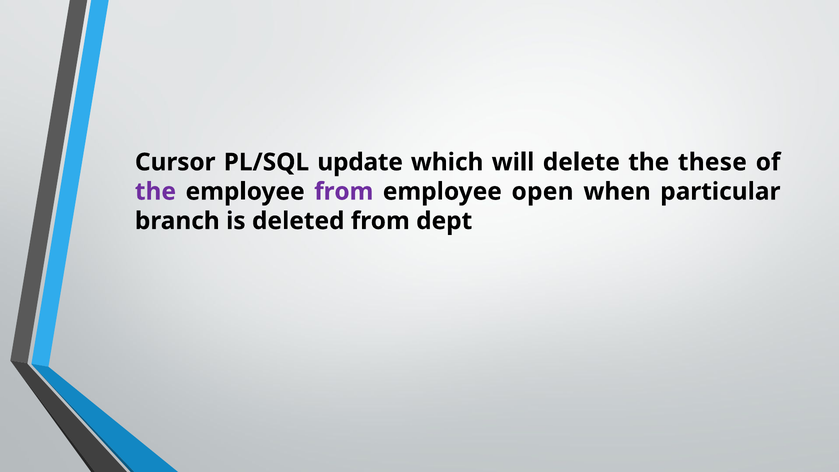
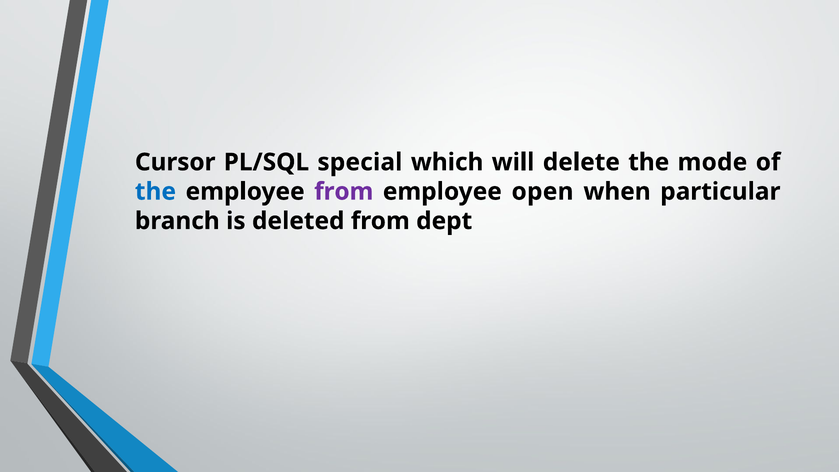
update: update -> special (360, 162)
these: these -> mode (712, 162)
the colour: purple -> blue (155, 192)
